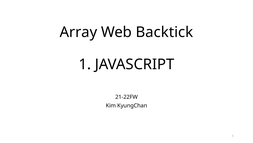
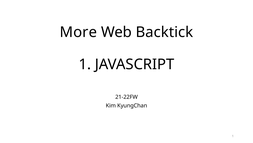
Array: Array -> More (78, 32)
